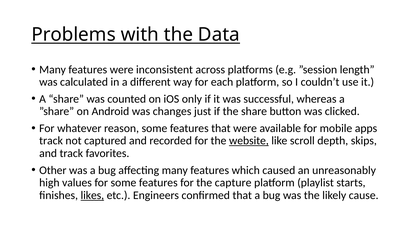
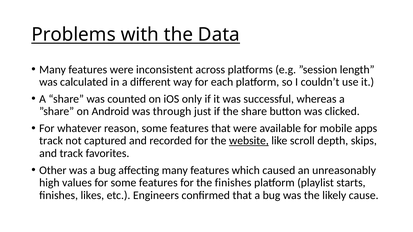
changes: changes -> through (172, 112)
the capture: capture -> finishes (233, 183)
likes underline: present -> none (92, 196)
